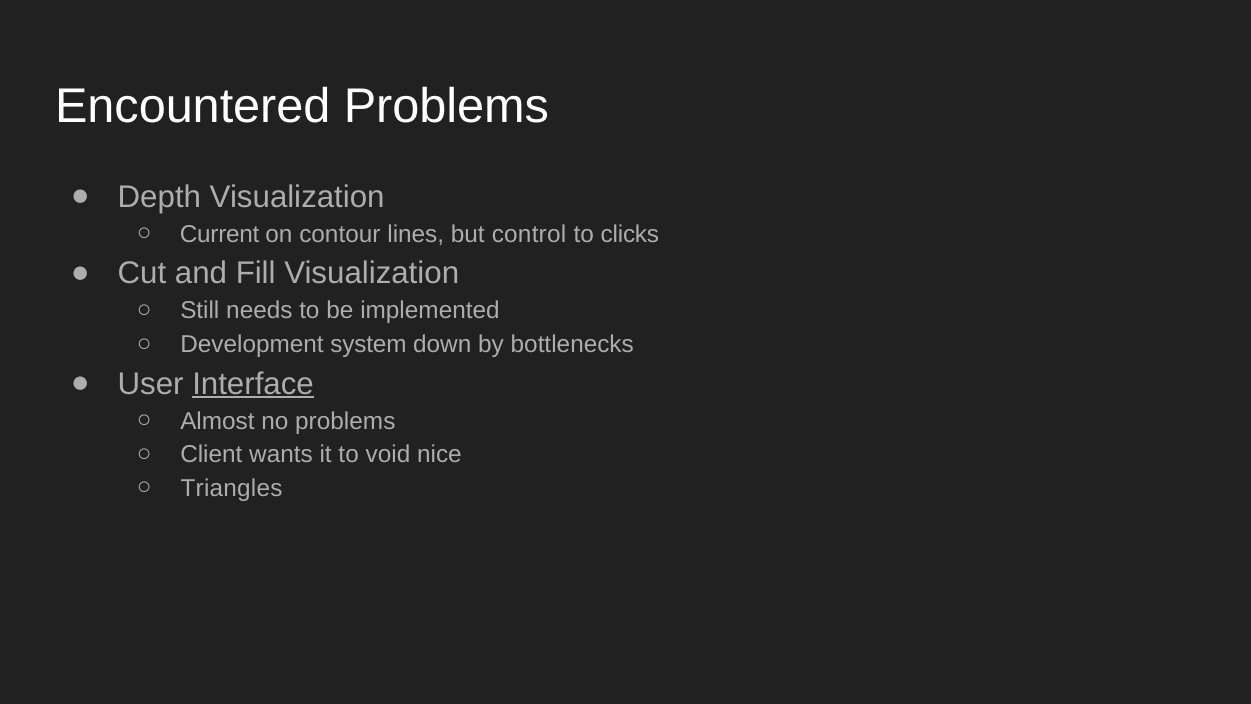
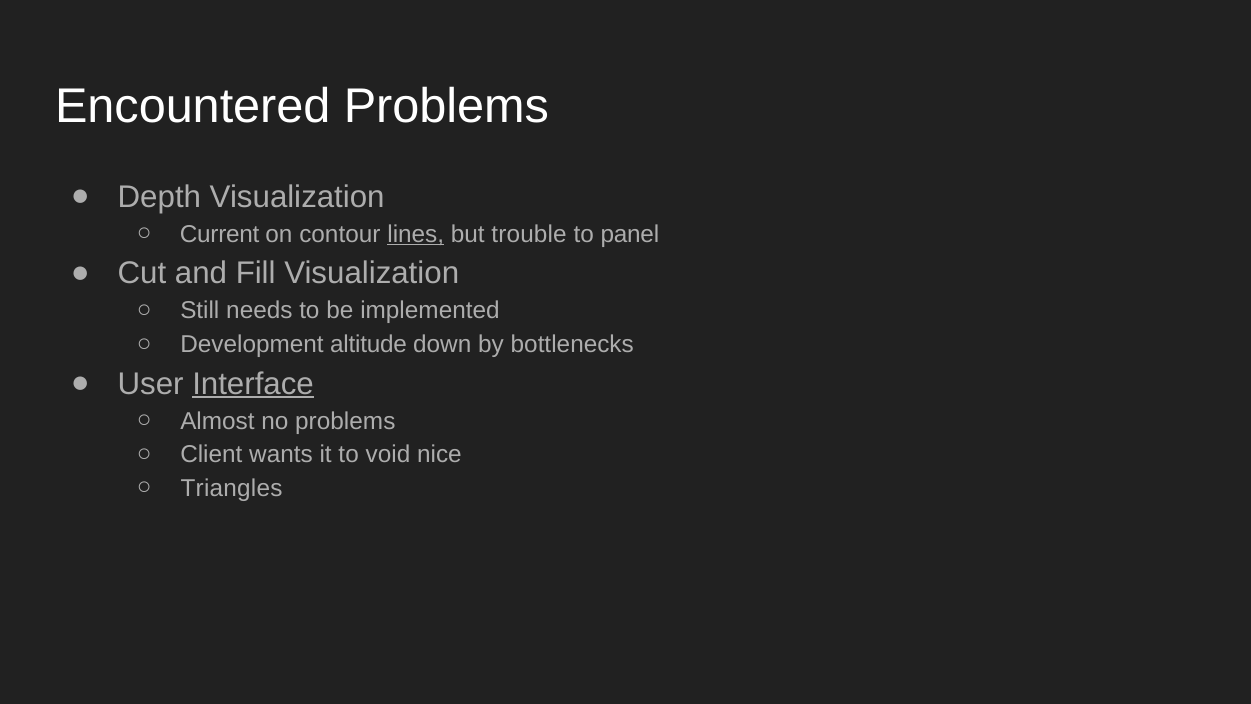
lines underline: none -> present (416, 234)
control: control -> trouble (529, 234)
clicks: clicks -> panel (630, 234)
system: system -> altitude (369, 344)
